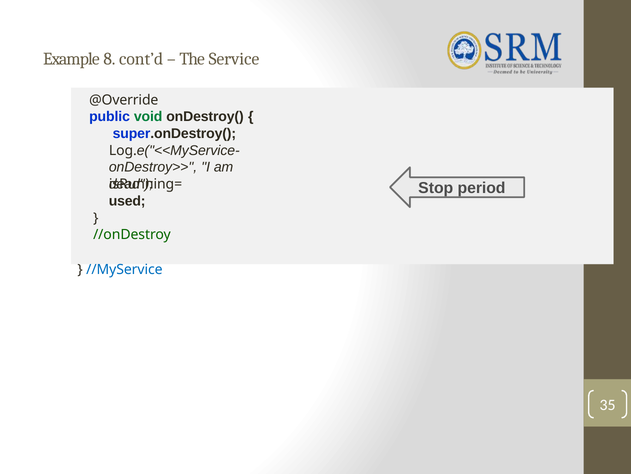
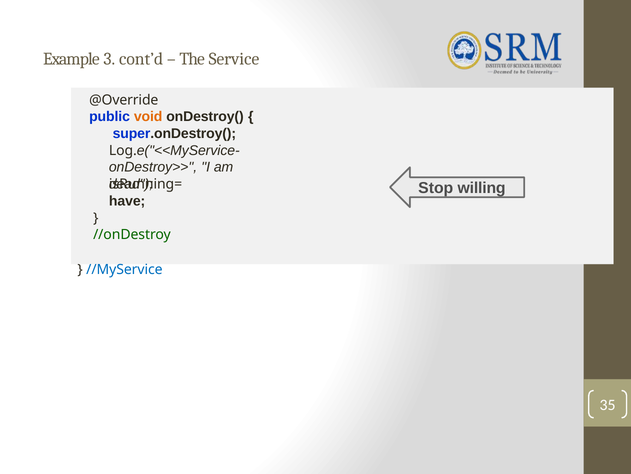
8: 8 -> 3 (109, 59)
void colour: green -> orange (148, 117)
period: period -> willing (482, 188)
used: used -> have (127, 201)
